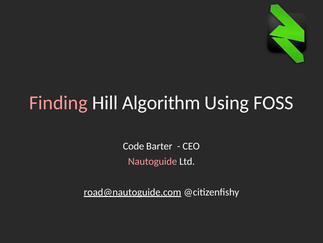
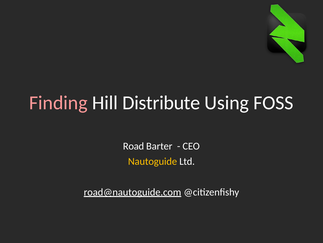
Algorithm: Algorithm -> Distribute (161, 103)
Code: Code -> Road (133, 146)
Nautoguide colour: pink -> yellow (153, 161)
